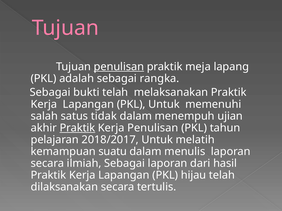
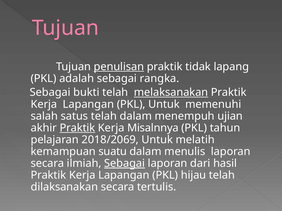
meja: meja -> tidak (198, 67)
melaksanakan underline: none -> present (171, 93)
satus tidak: tidak -> telah (104, 116)
Kerja Penulisan: Penulisan -> Misalnnya (153, 128)
2018/2017: 2018/2017 -> 2018/2069 (110, 140)
Sebagai underline: none -> present (125, 164)
